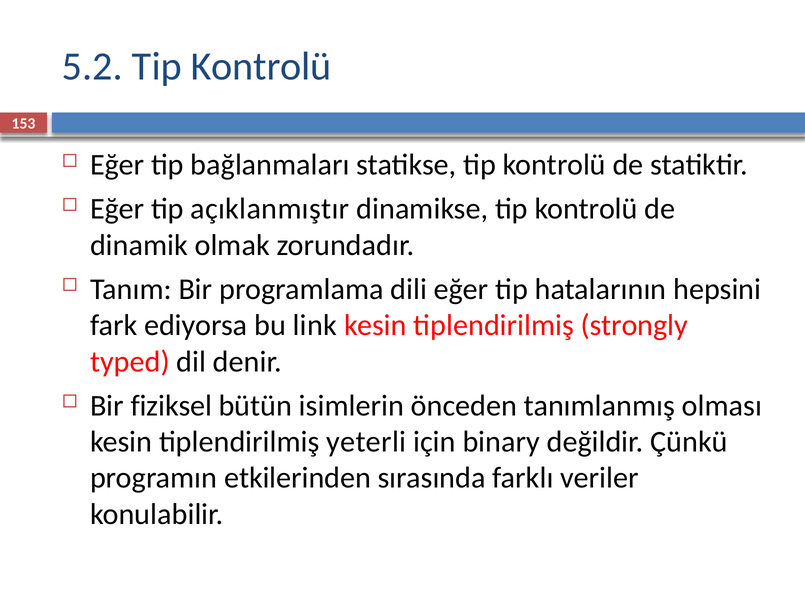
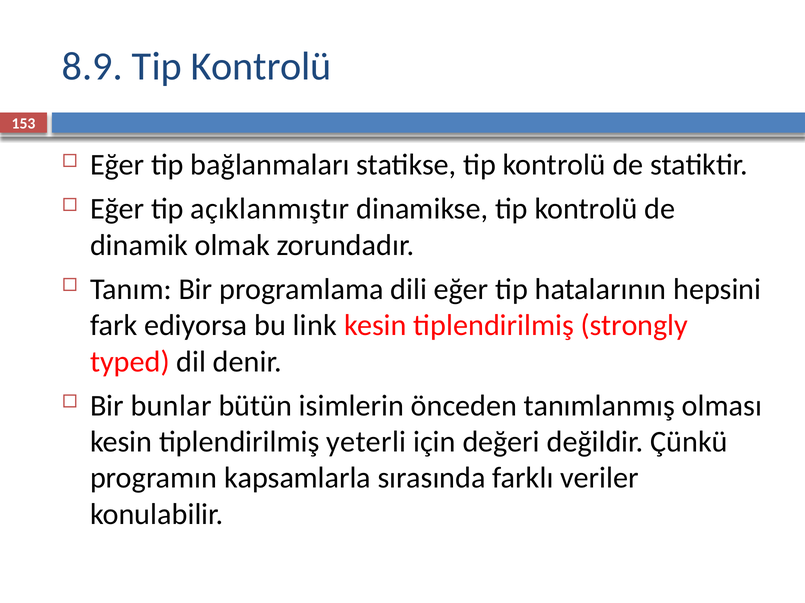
5.2: 5.2 -> 8.9 (92, 67)
fiziksel: fiziksel -> bunlar (171, 406)
binary: binary -> değeri (501, 442)
etkilerinden: etkilerinden -> kapsamlarla (297, 479)
